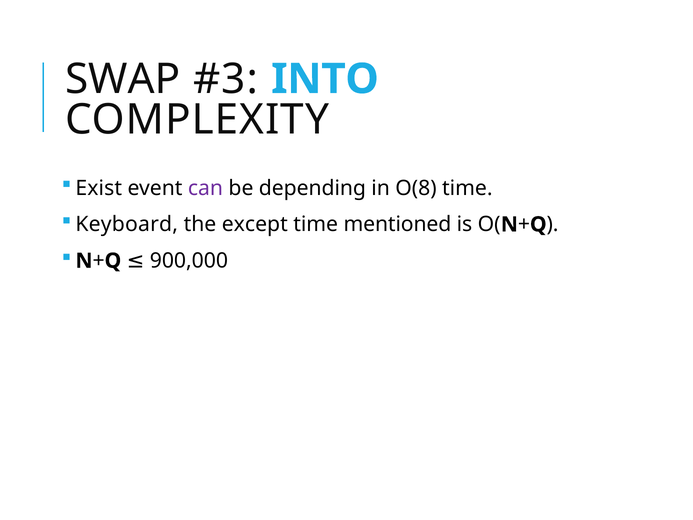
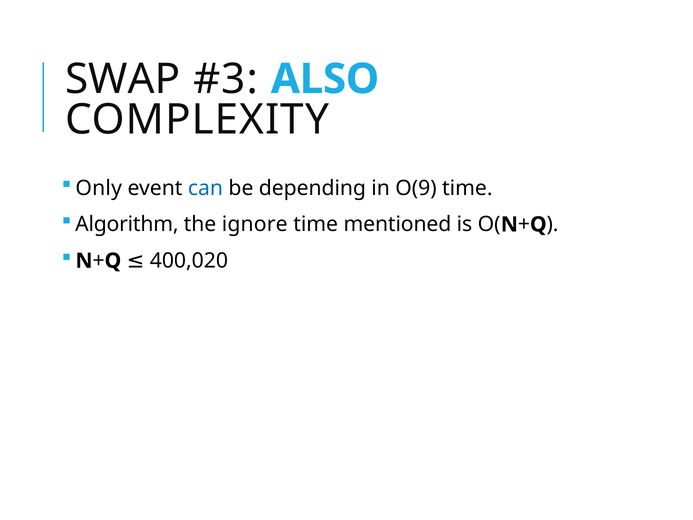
INTO: INTO -> ALSO (325, 79)
Exist: Exist -> Only (99, 188)
can colour: purple -> blue (205, 188)
O(8: O(8 -> O(9 (416, 188)
Keyboard: Keyboard -> Algorithm (127, 224)
except: except -> ignore (255, 224)
900,000: 900,000 -> 400,020 (189, 261)
